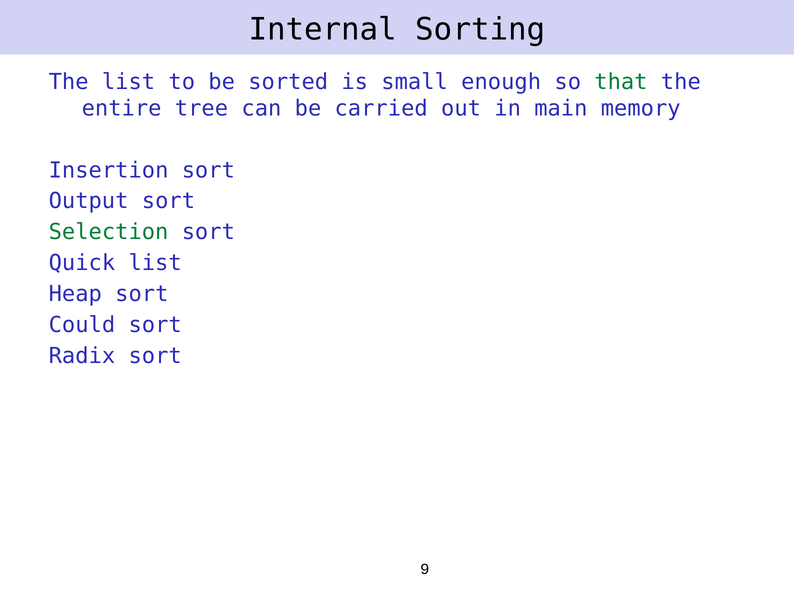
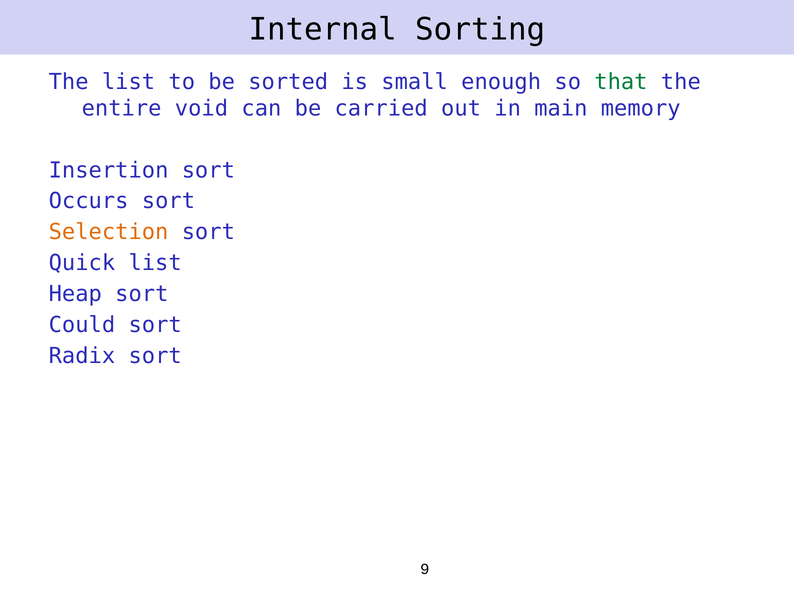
tree: tree -> void (201, 108)
Output: Output -> Occurs (89, 201)
Selection colour: green -> orange (109, 232)
